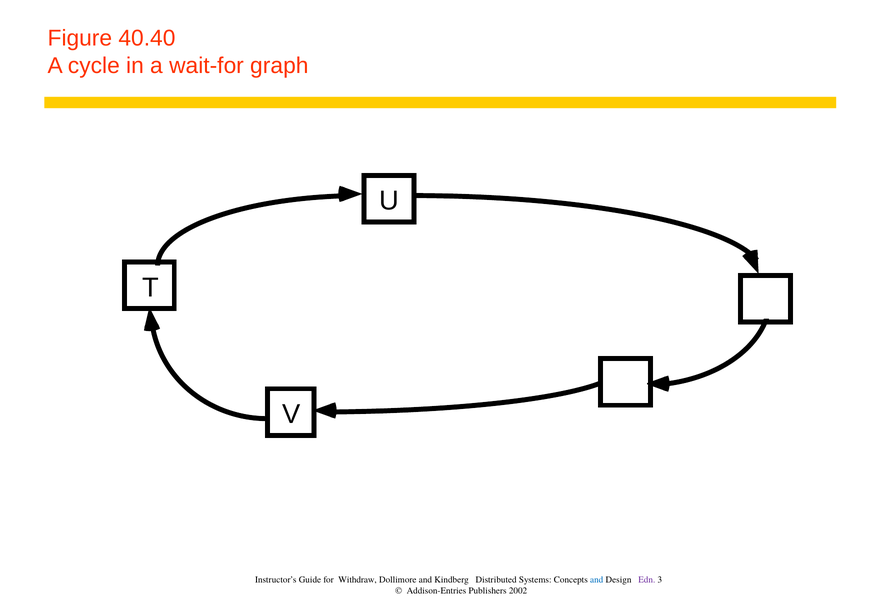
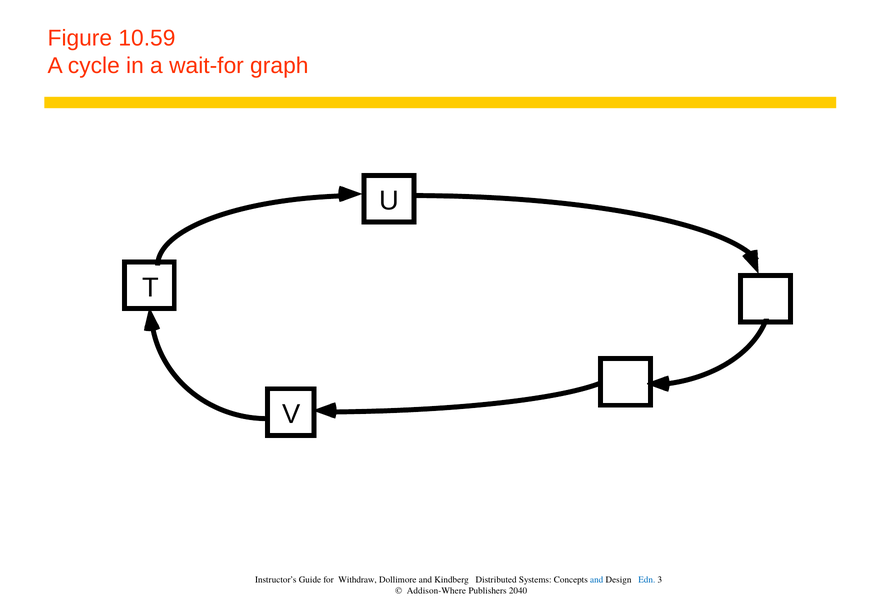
40.40: 40.40 -> 10.59 (147, 38)
Edn colour: purple -> blue (647, 580)
Addison-Entries: Addison-Entries -> Addison-Where (436, 590)
2002: 2002 -> 2040 (518, 590)
